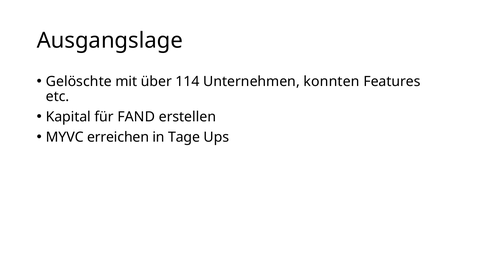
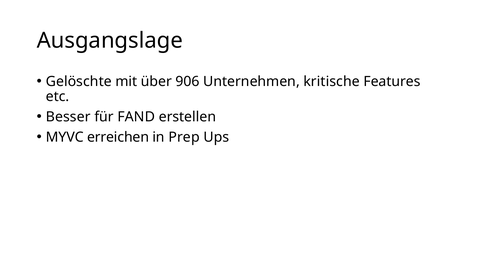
114: 114 -> 906 (188, 81)
konnten: konnten -> kritische (332, 81)
Kapital: Kapital -> Besser (68, 117)
Tage: Tage -> Prep (184, 137)
